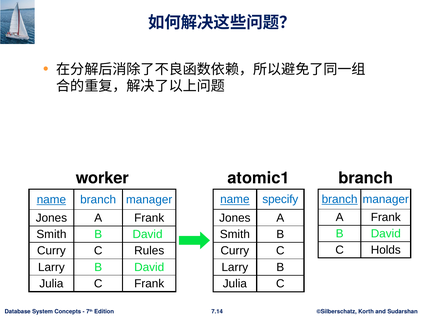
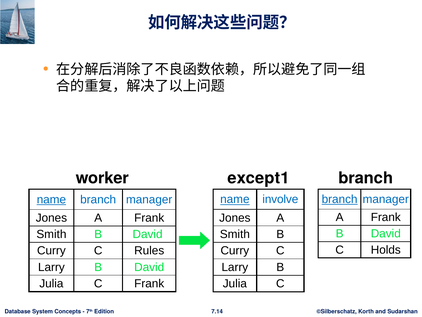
atomic1: atomic1 -> except1 (258, 178)
specify: specify -> involve (280, 199)
